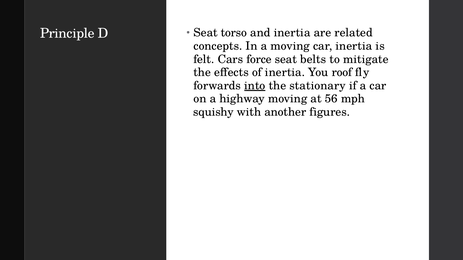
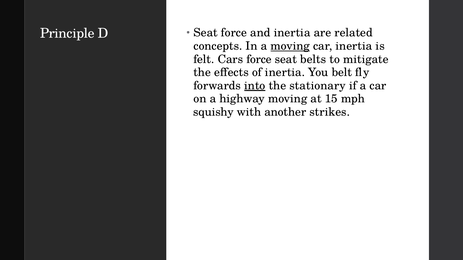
Seat torso: torso -> force (234, 33)
moving underline: none -> present (290, 46)
roof: roof -> belt (342, 72)
56: 56 -> 15 (331, 99)
figures: figures -> strikes (330, 112)
